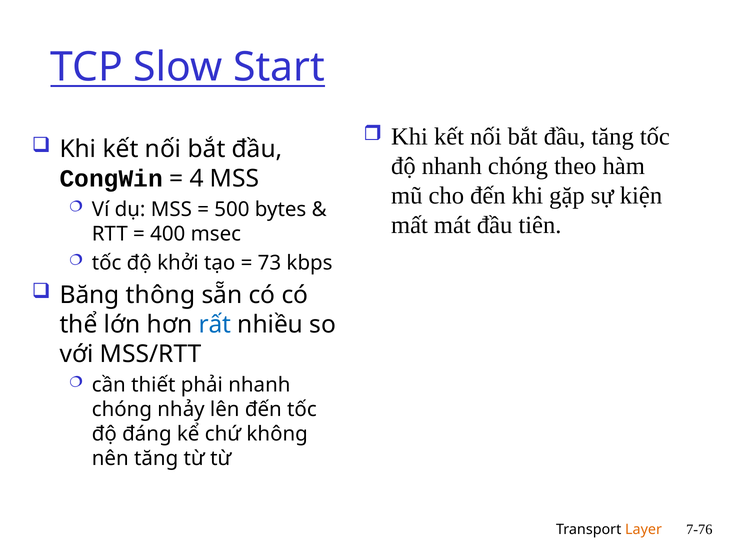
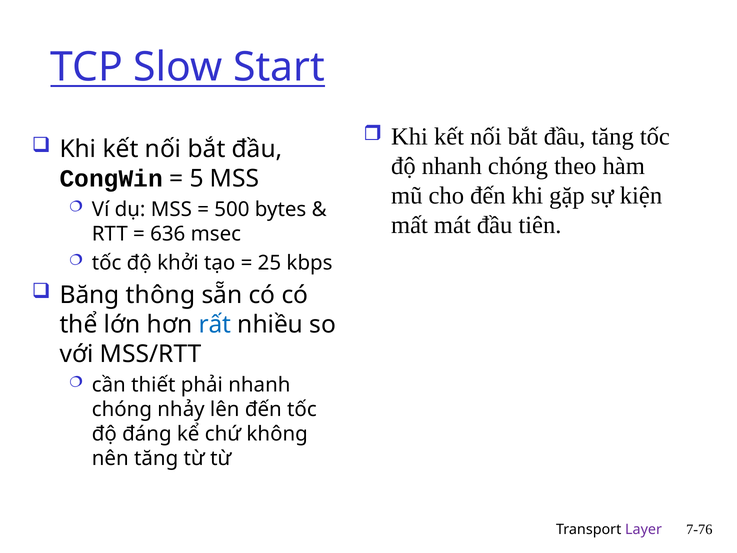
4: 4 -> 5 (197, 179)
400: 400 -> 636 (168, 234)
73: 73 -> 25 (269, 263)
Layer colour: orange -> purple (644, 529)
